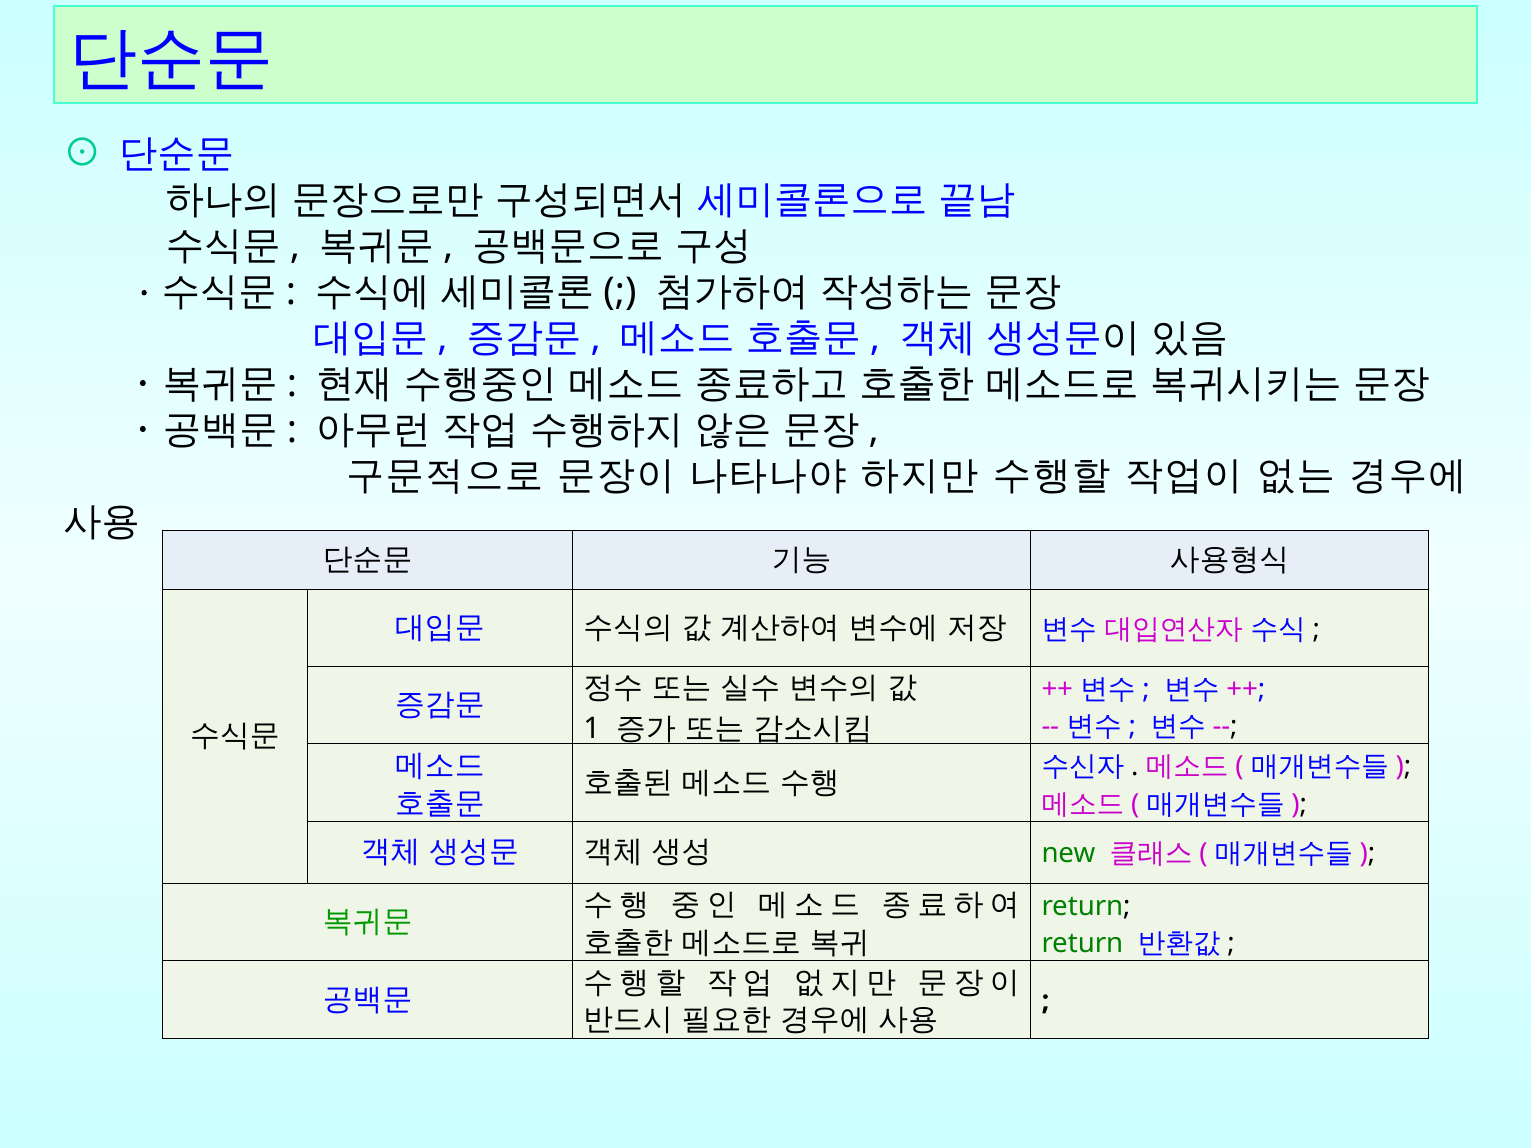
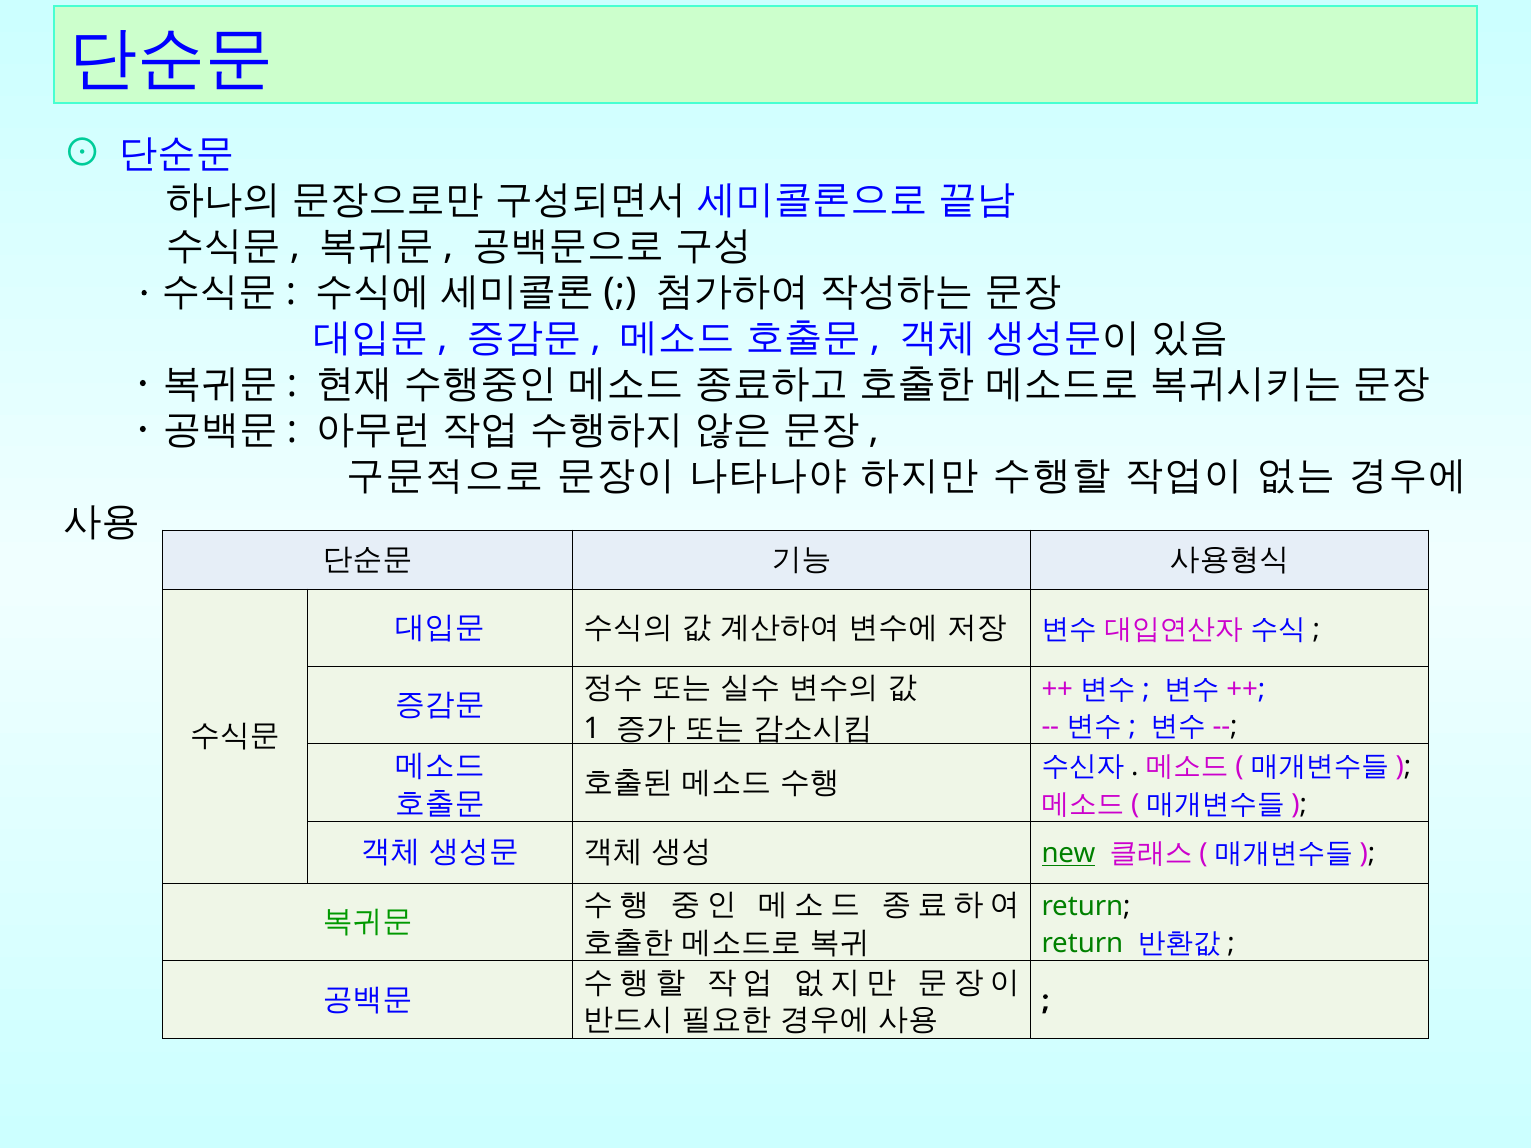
new underline: none -> present (1068, 854)
